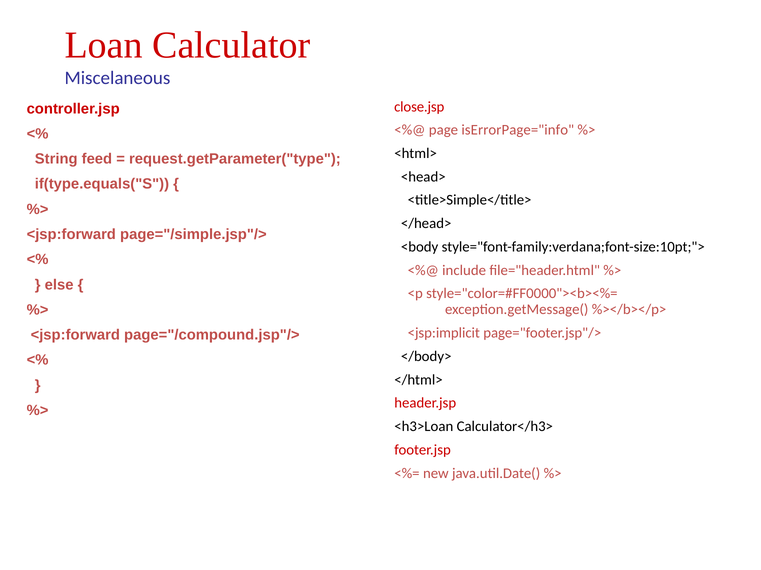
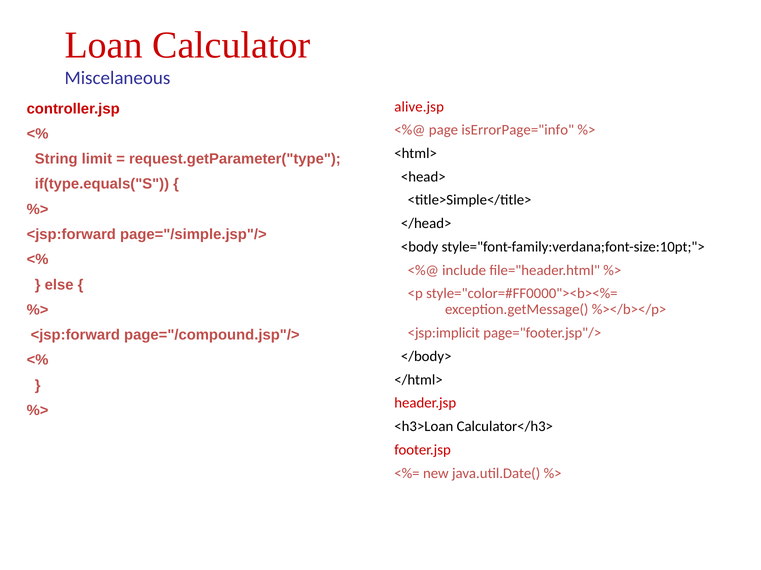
close.jsp: close.jsp -> alive.jsp (419, 107)
feed: feed -> limit (97, 159)
